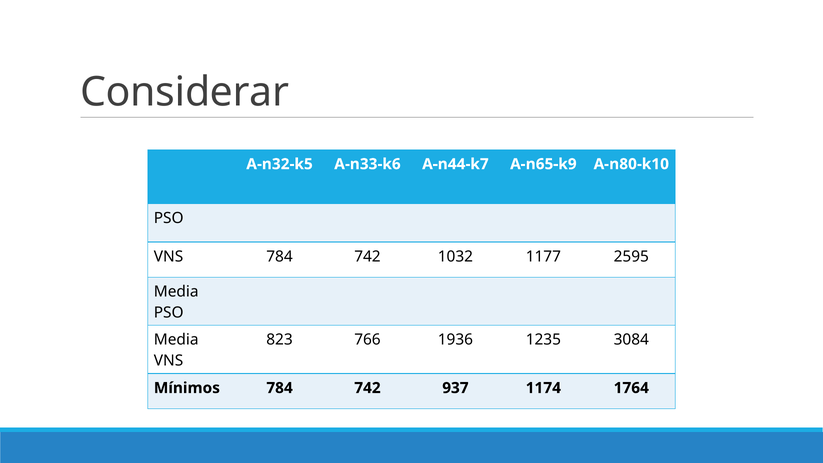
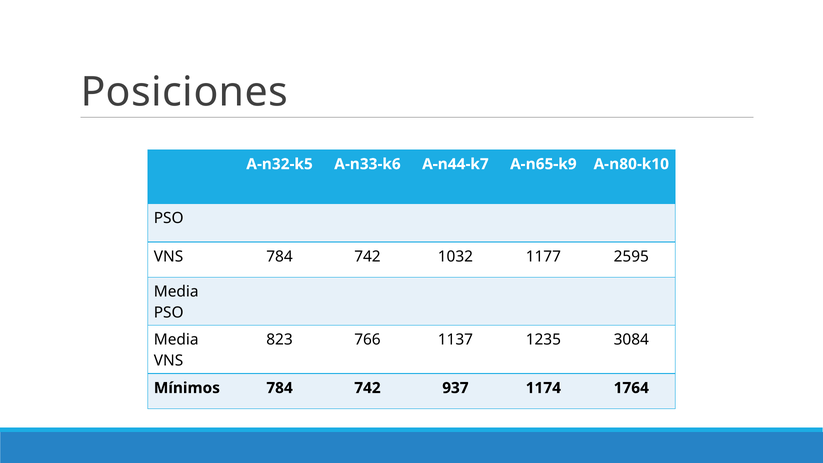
Considerar: Considerar -> Posiciones (184, 92)
1936: 1936 -> 1137 (455, 340)
